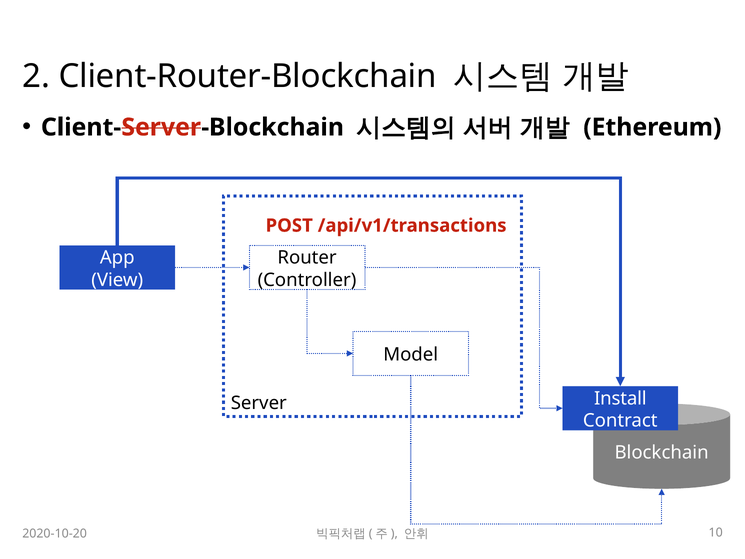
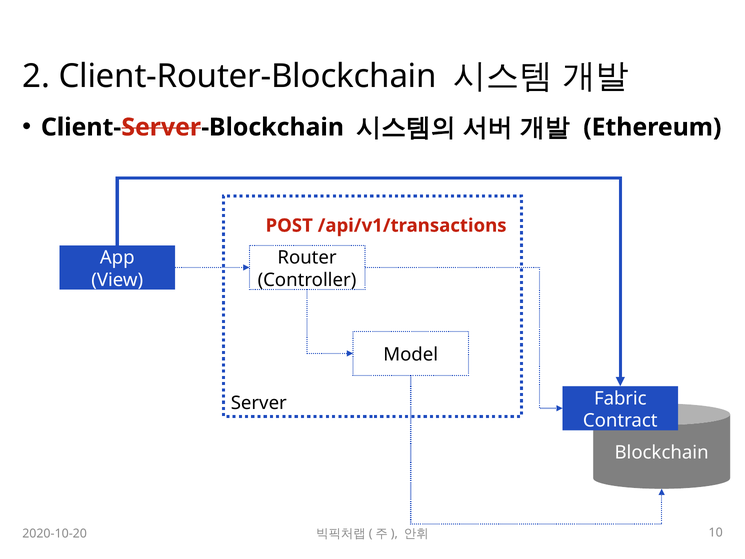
Install: Install -> Fabric (620, 398)
